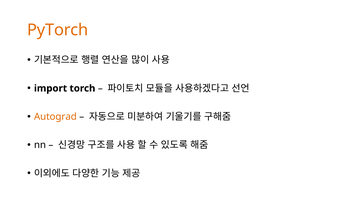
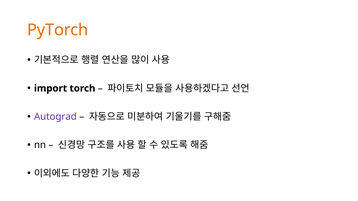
Autograd colour: orange -> purple (55, 117)
